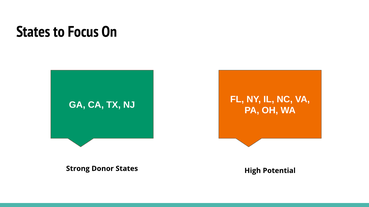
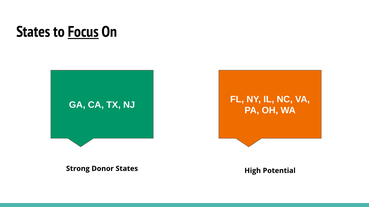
Focus underline: none -> present (83, 32)
